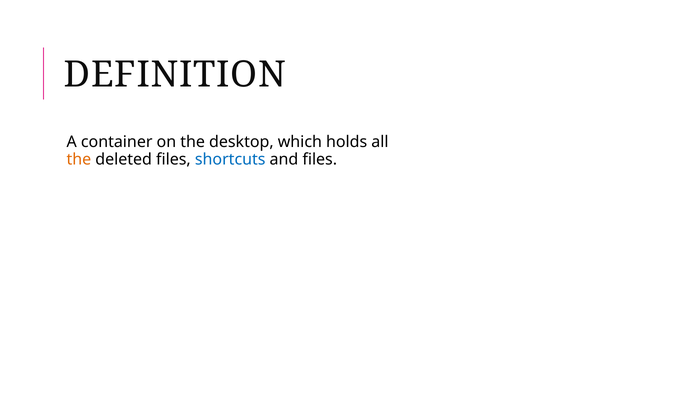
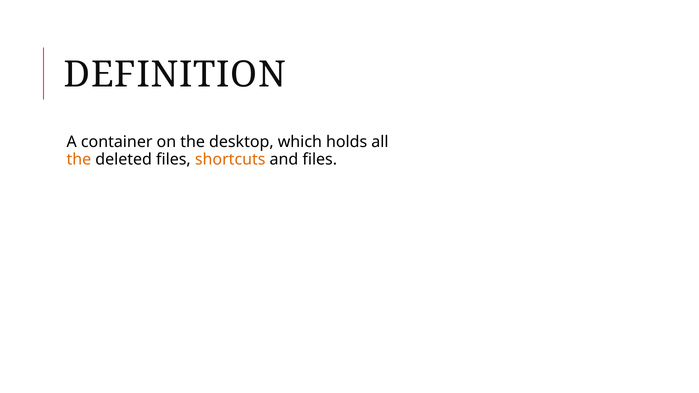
shortcuts colour: blue -> orange (230, 160)
